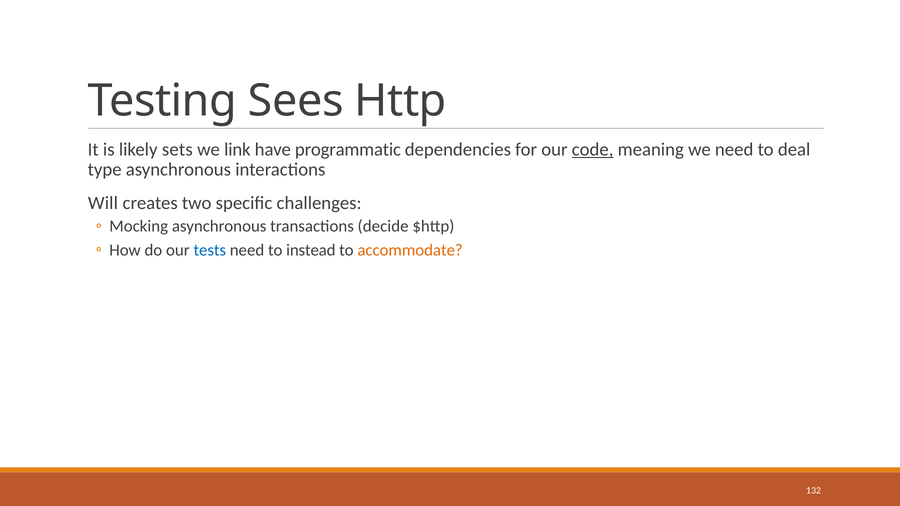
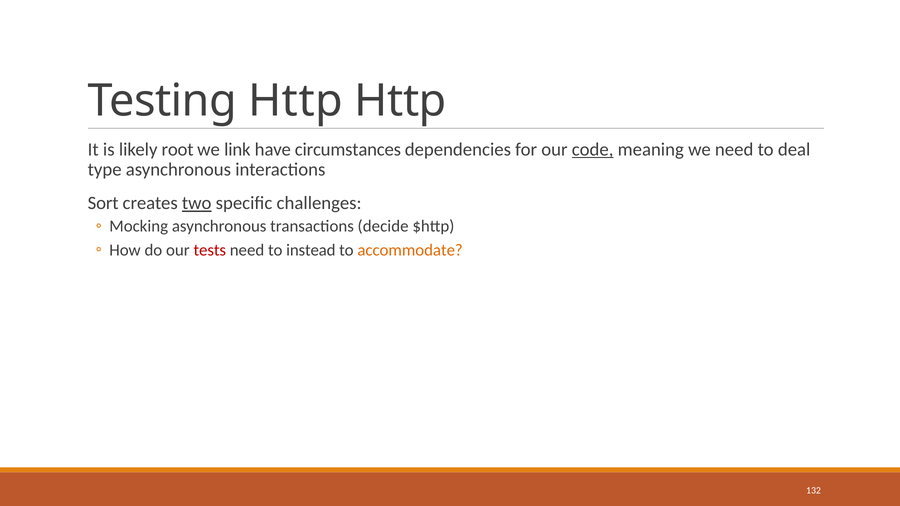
Testing Sees: Sees -> Http (295, 101)
sets: sets -> root (178, 150)
programmatic: programmatic -> circumstances (348, 150)
Will: Will -> Sort (103, 203)
two underline: none -> present (197, 203)
tests colour: blue -> red (210, 250)
